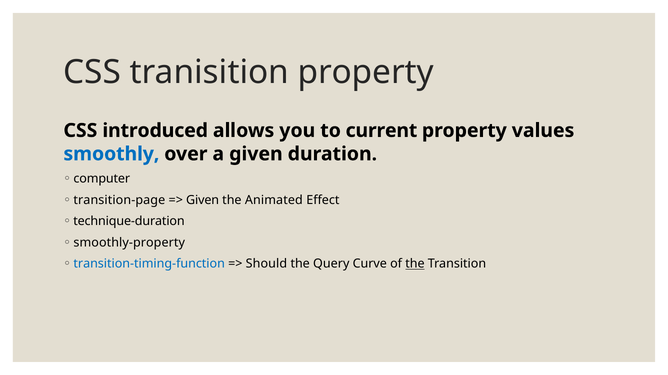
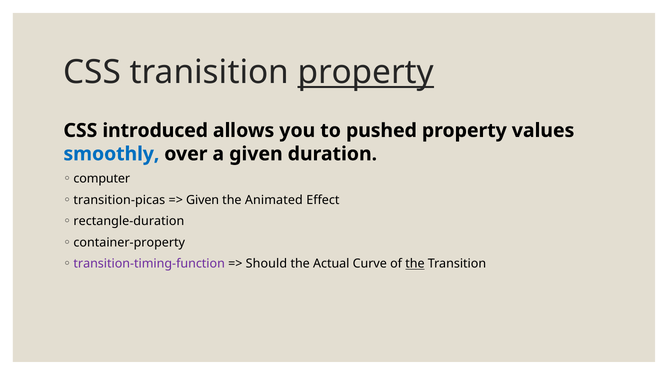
property underline: none -> present (366, 73)
current: current -> pushed (381, 131)
transition-page: transition-page -> transition-picas (119, 200)
technique-duration: technique-duration -> rectangle-duration (129, 222)
smoothly-property: smoothly-property -> container-property (129, 243)
transition-timing-function colour: blue -> purple (149, 264)
Query: Query -> Actual (331, 264)
